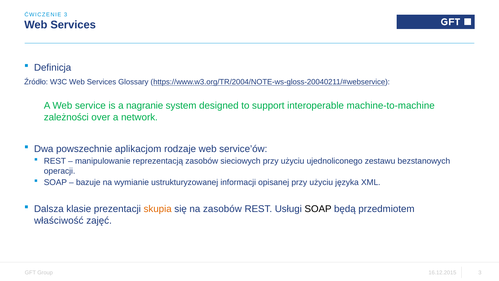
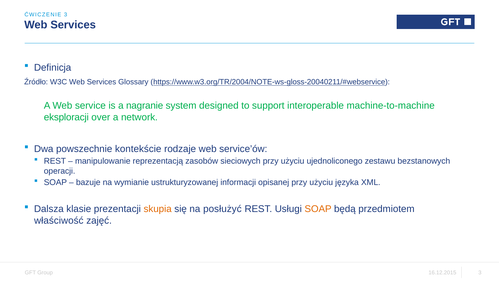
zależności: zależności -> eksploracji (66, 117)
aplikacjom: aplikacjom -> kontekście (138, 149)
na zasobów: zasobów -> posłużyć (222, 209)
SOAP colour: black -> orange (318, 209)
